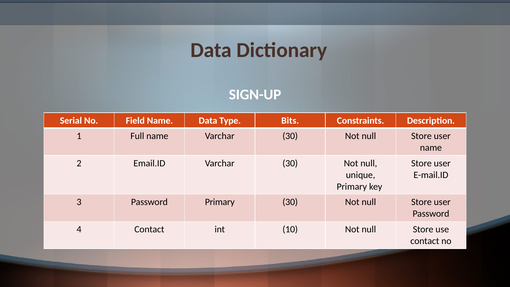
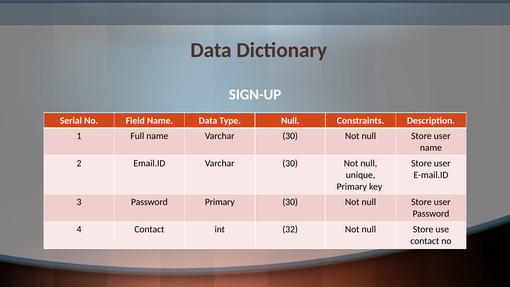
Type Bits: Bits -> Null (290, 120)
10: 10 -> 32 (290, 229)
